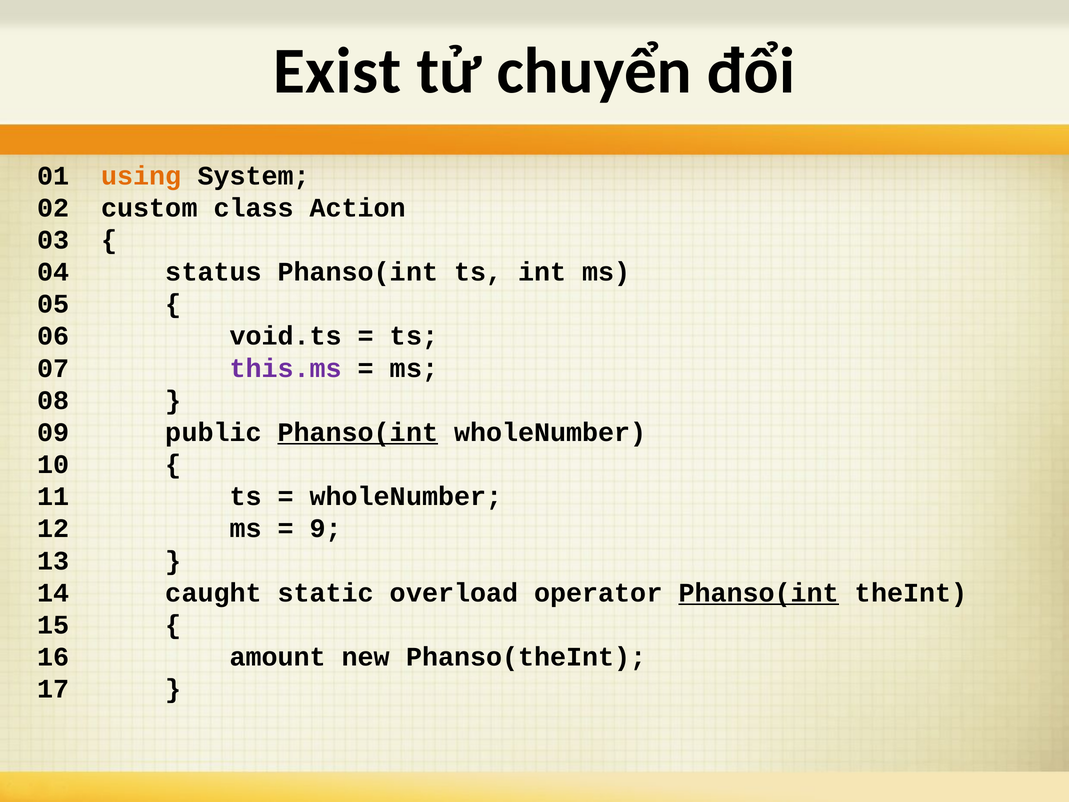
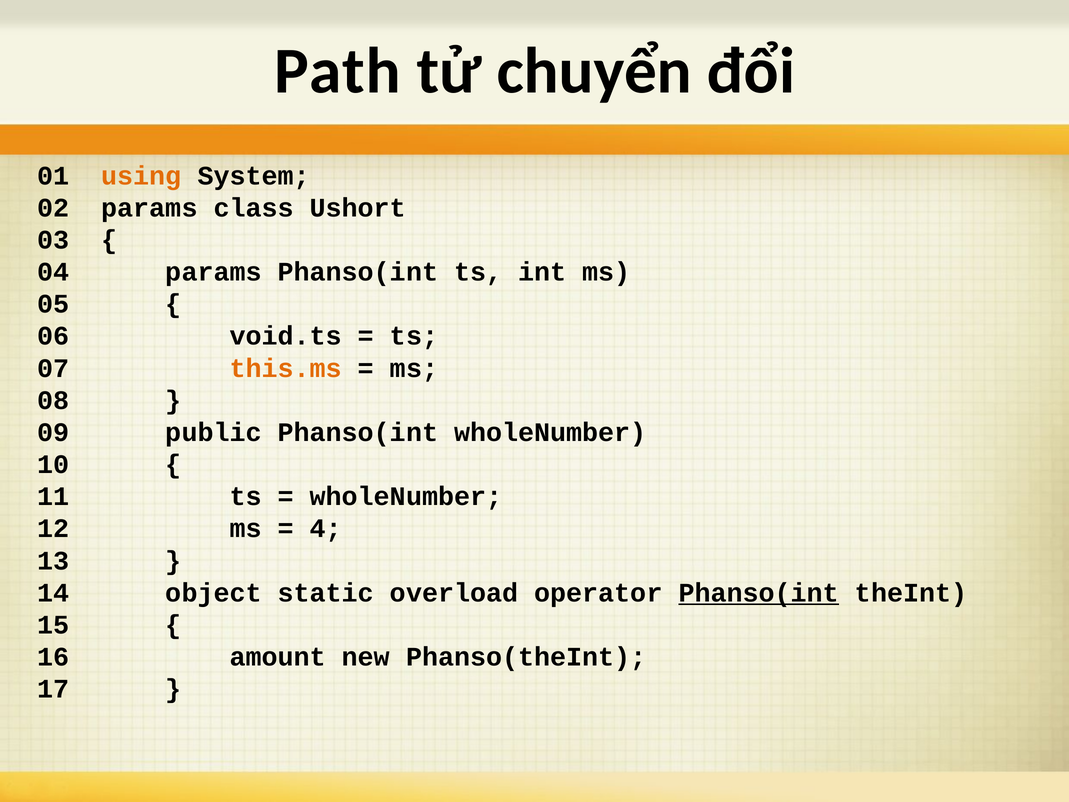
Exist: Exist -> Path (337, 71)
02 custom: custom -> params (149, 208)
Action: Action -> Ushort (358, 208)
04 status: status -> params (214, 272)
this.ms colour: purple -> orange (286, 368)
Phanso(int underline: present -> none (358, 432)
9: 9 -> 4 (326, 528)
caught: caught -> object (214, 593)
